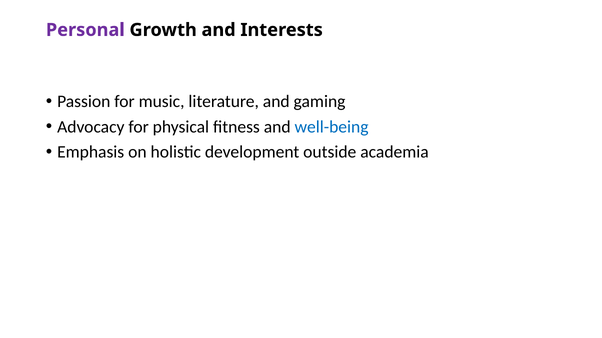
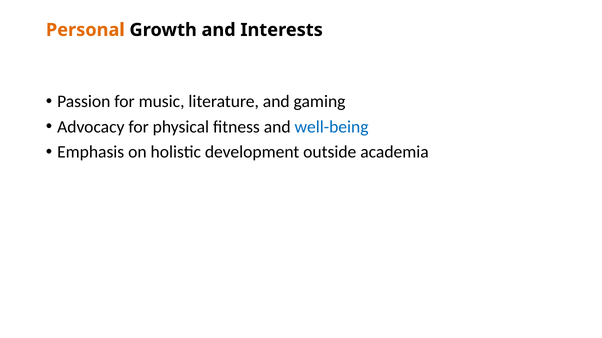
Personal colour: purple -> orange (85, 30)
